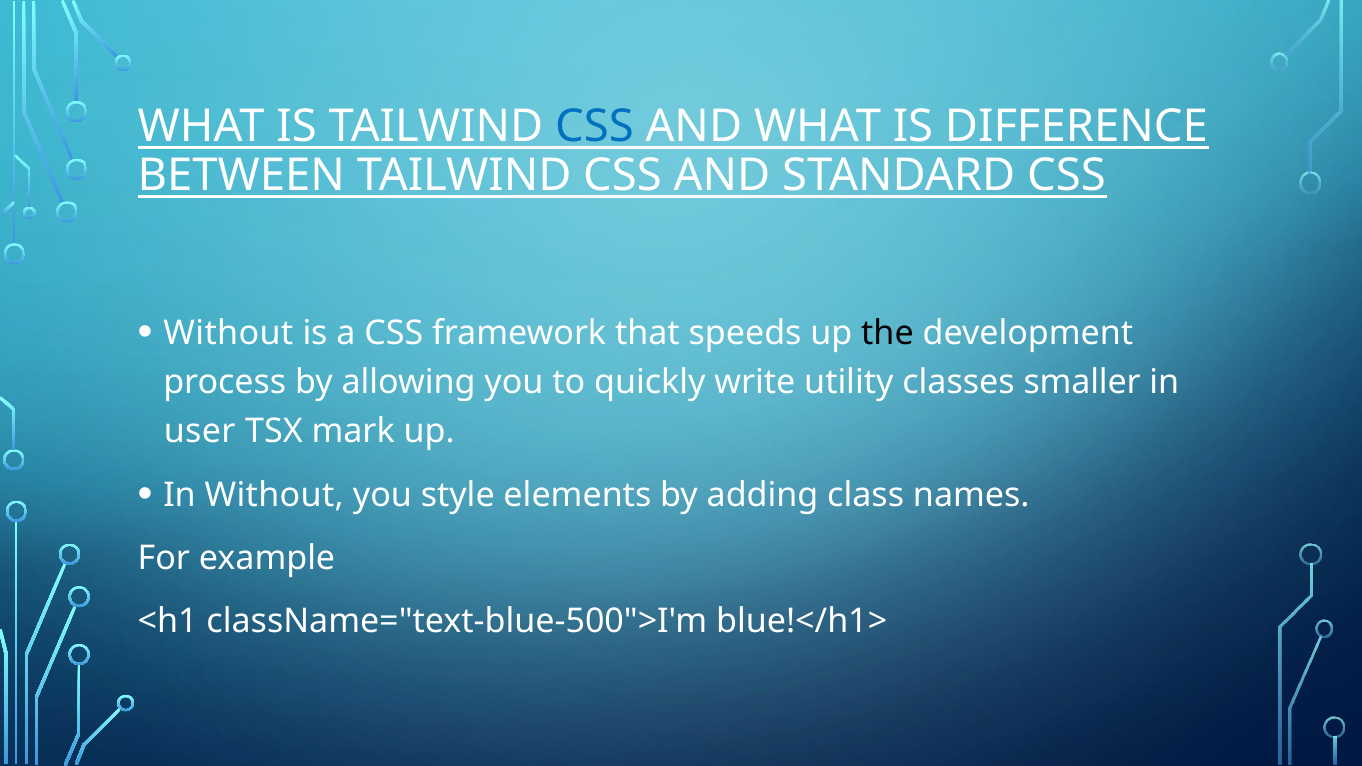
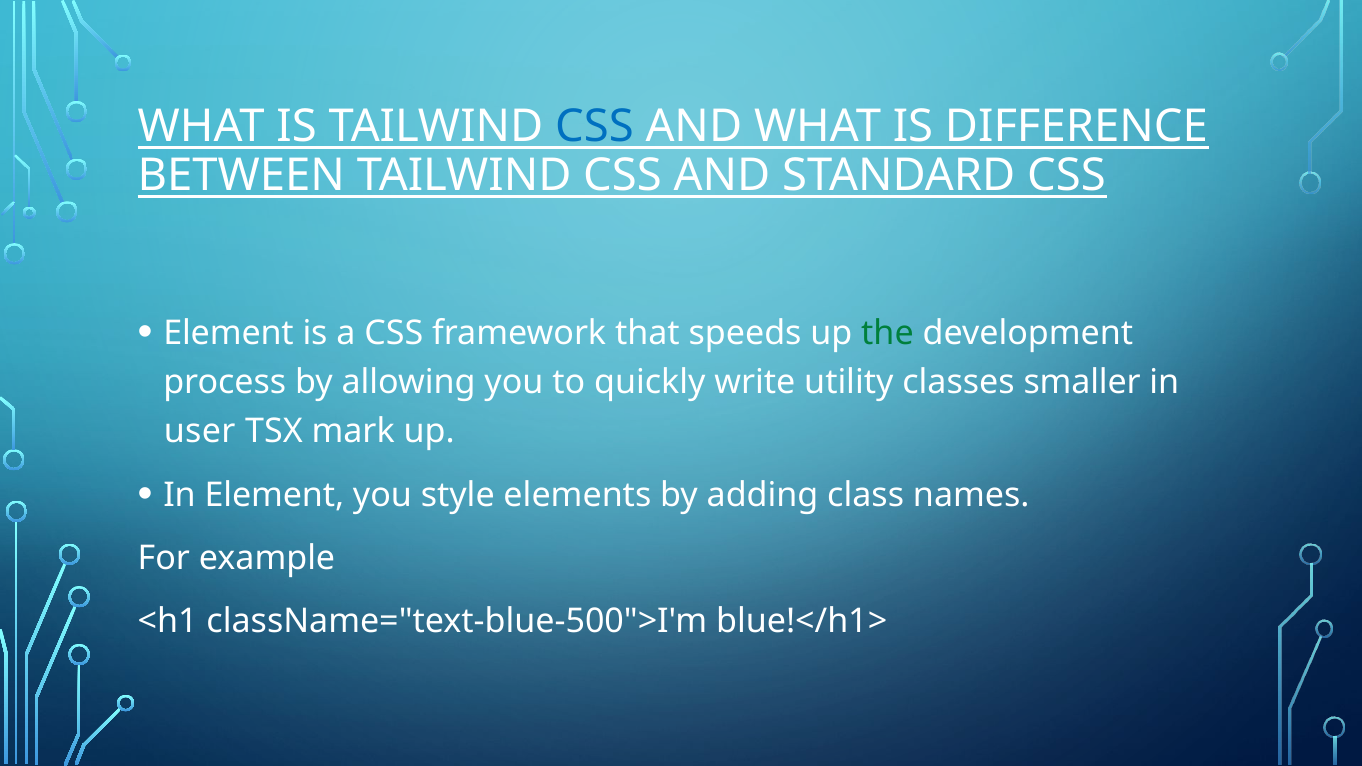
Without: Without -> Element (229, 334)
the colour: black -> green (887, 334)
In Without: Without -> Element (274, 495)
